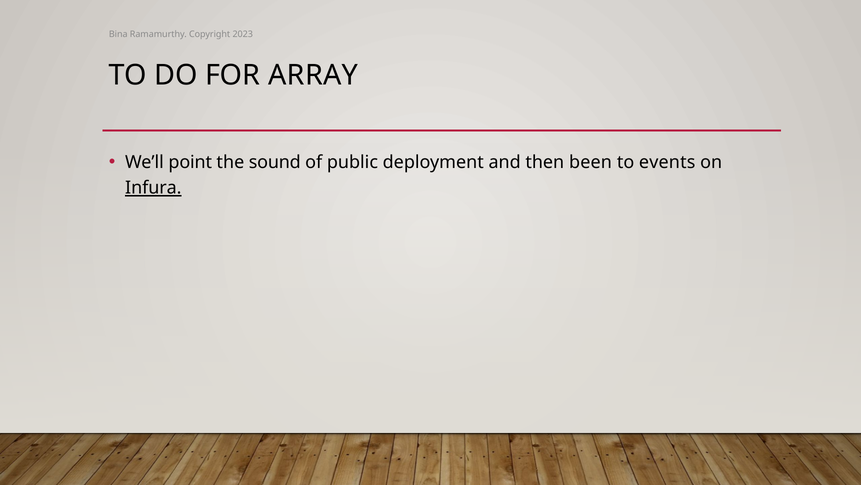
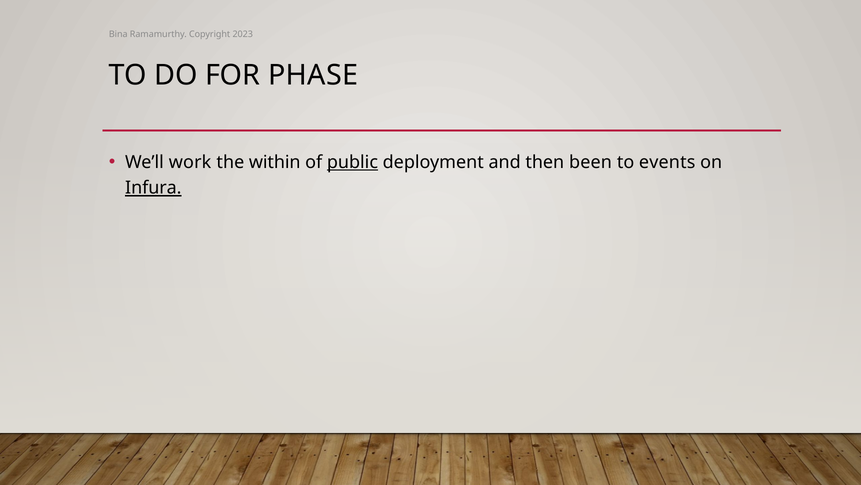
ARRAY: ARRAY -> PHASE (313, 75)
point: point -> work (190, 162)
sound: sound -> within (275, 162)
public underline: none -> present (352, 162)
